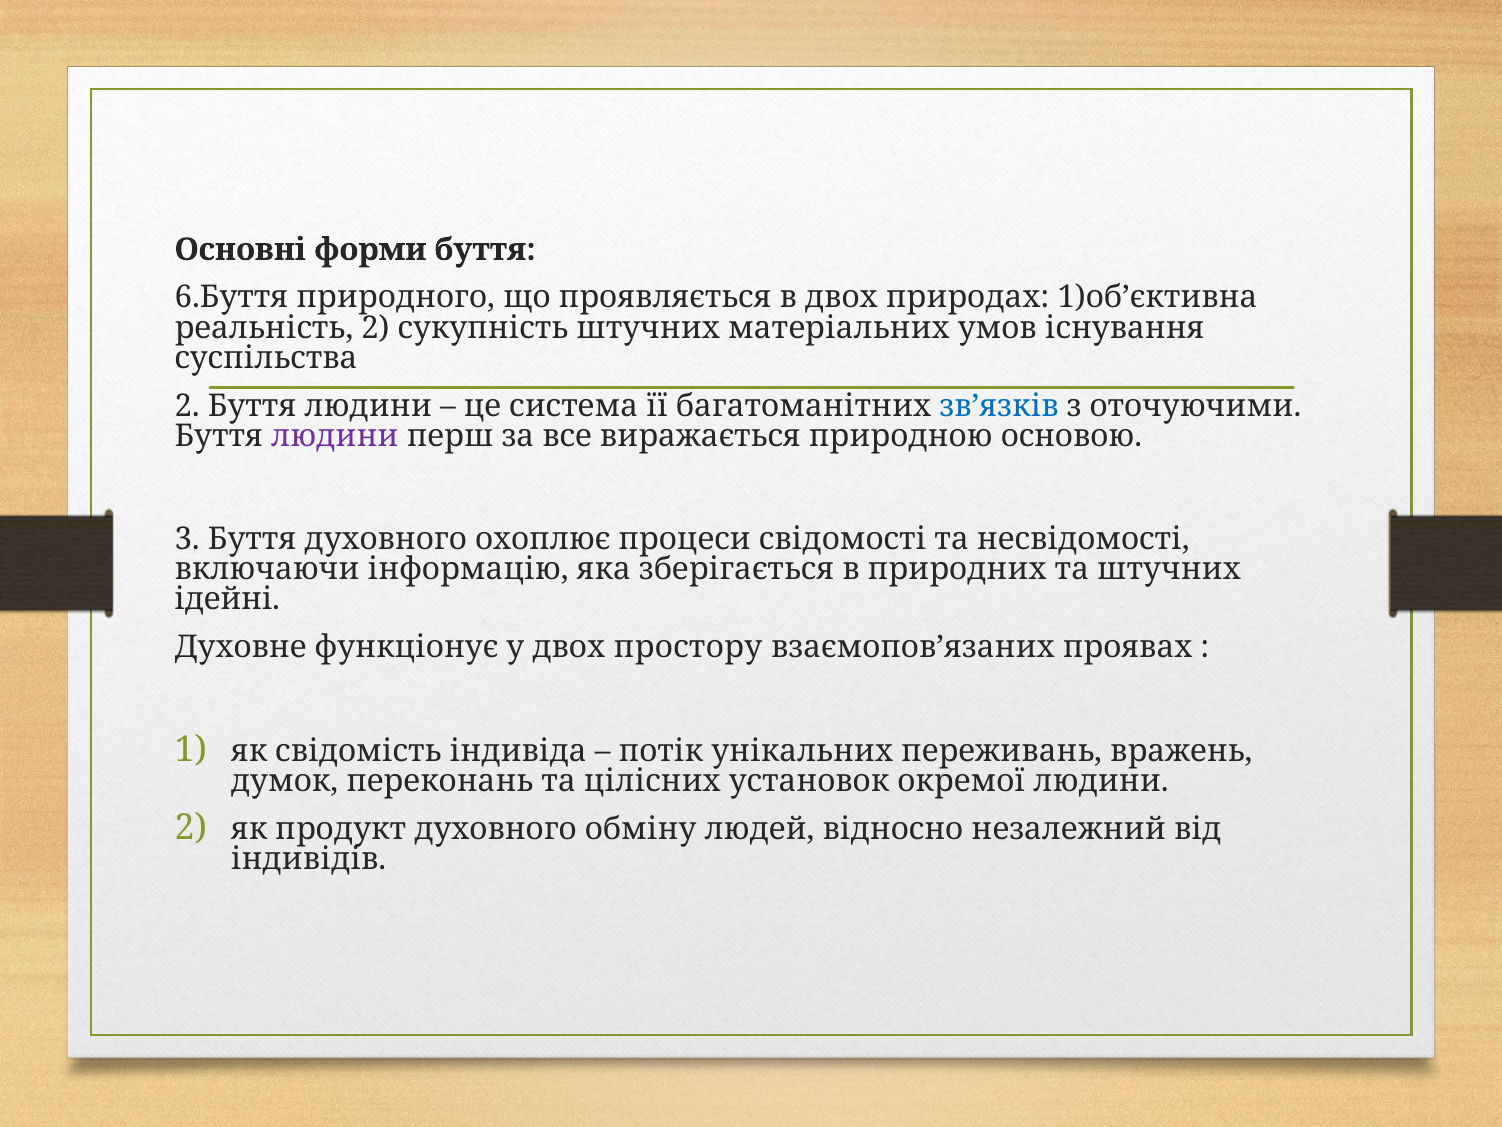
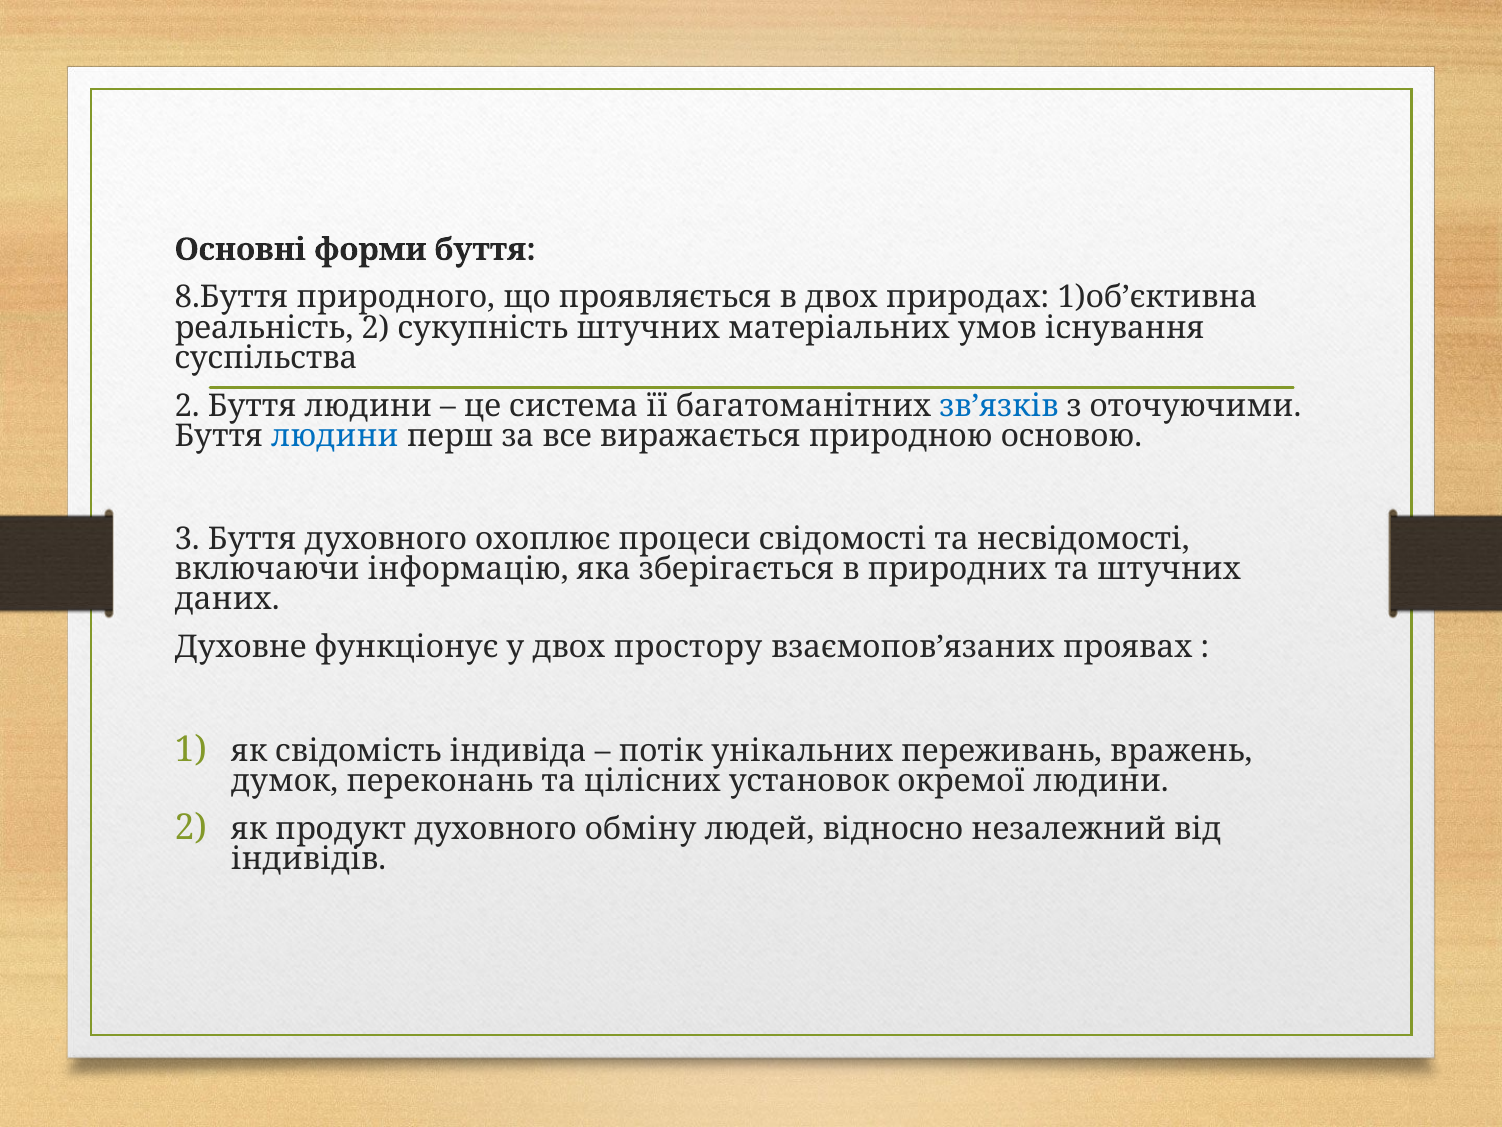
6.Буття: 6.Буття -> 8.Буття (231, 298)
людини colour: purple -> blue (335, 436)
ідейні: ідейні -> даних (227, 599)
